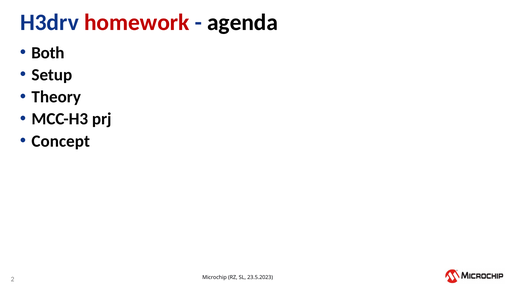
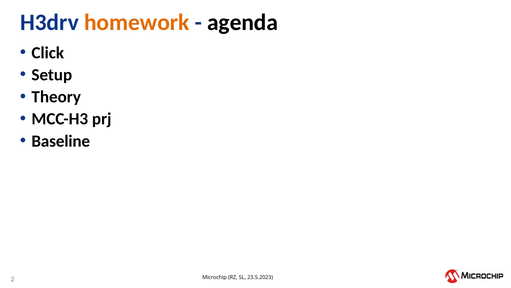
homework colour: red -> orange (137, 22)
Both: Both -> Click (48, 53)
Concept: Concept -> Baseline (61, 141)
